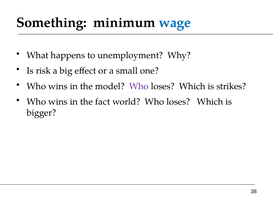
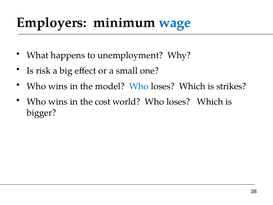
Something: Something -> Employers (51, 23)
Who colour: purple -> blue (139, 86)
fact: fact -> cost (103, 102)
